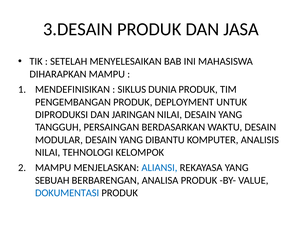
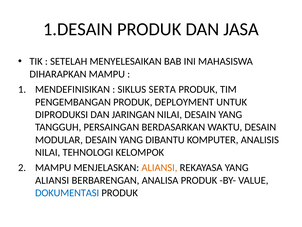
3.DESAIN: 3.DESAIN -> 1.DESAIN (78, 29)
DUNIA: DUNIA -> SERTA (162, 89)
ALIANSI colour: blue -> orange (159, 167)
SEBUAH: SEBUAH -> ALIANSI (52, 180)
